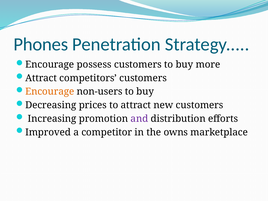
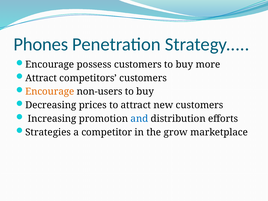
and colour: purple -> blue (139, 119)
Improved: Improved -> Strategies (48, 132)
owns: owns -> grow (176, 132)
